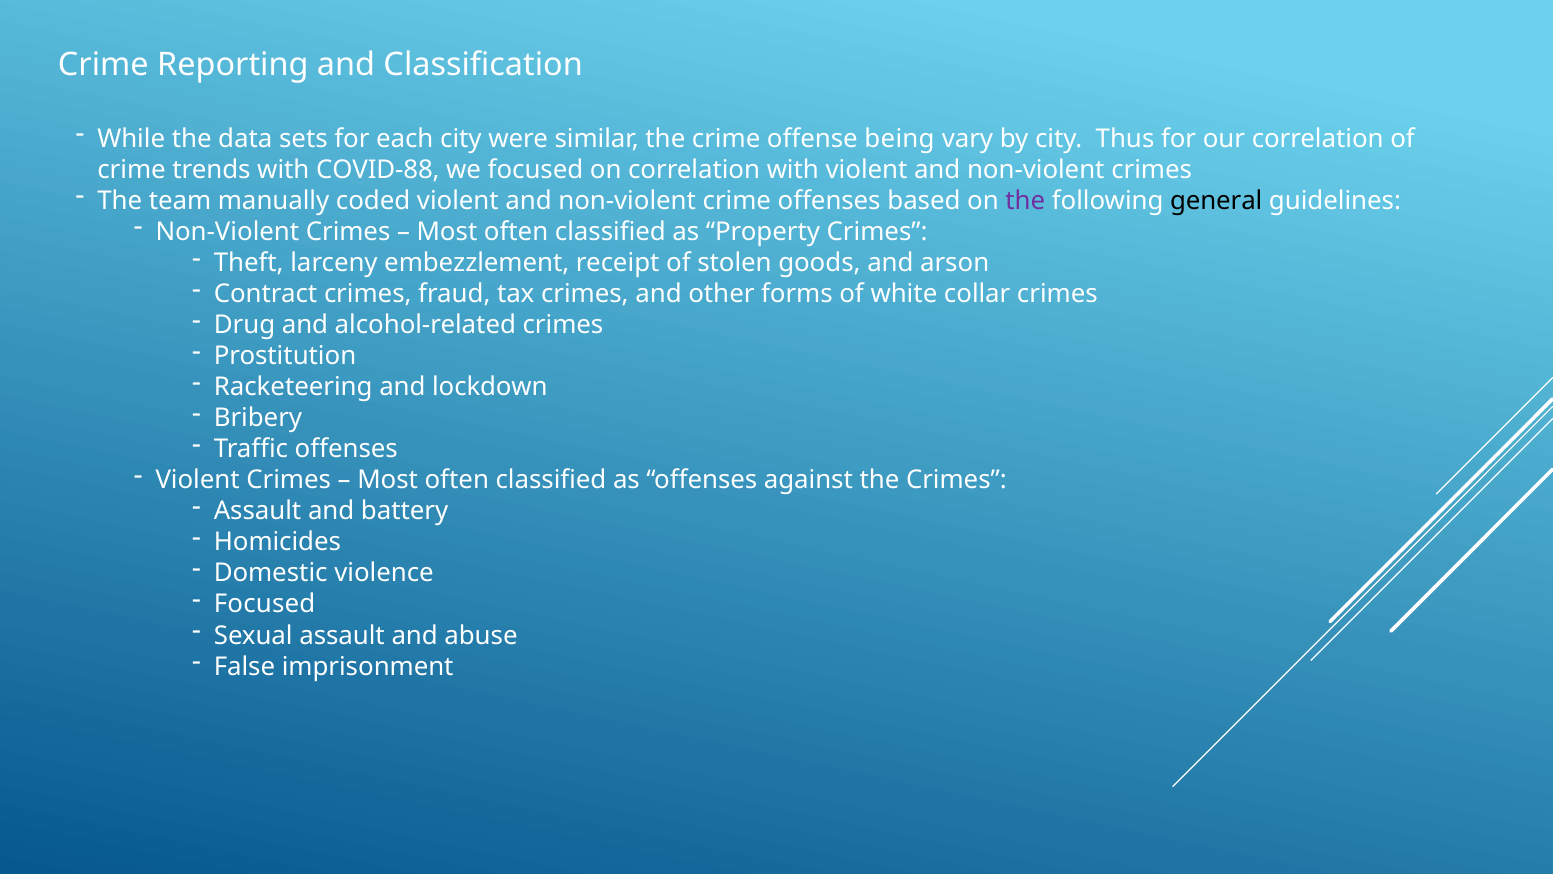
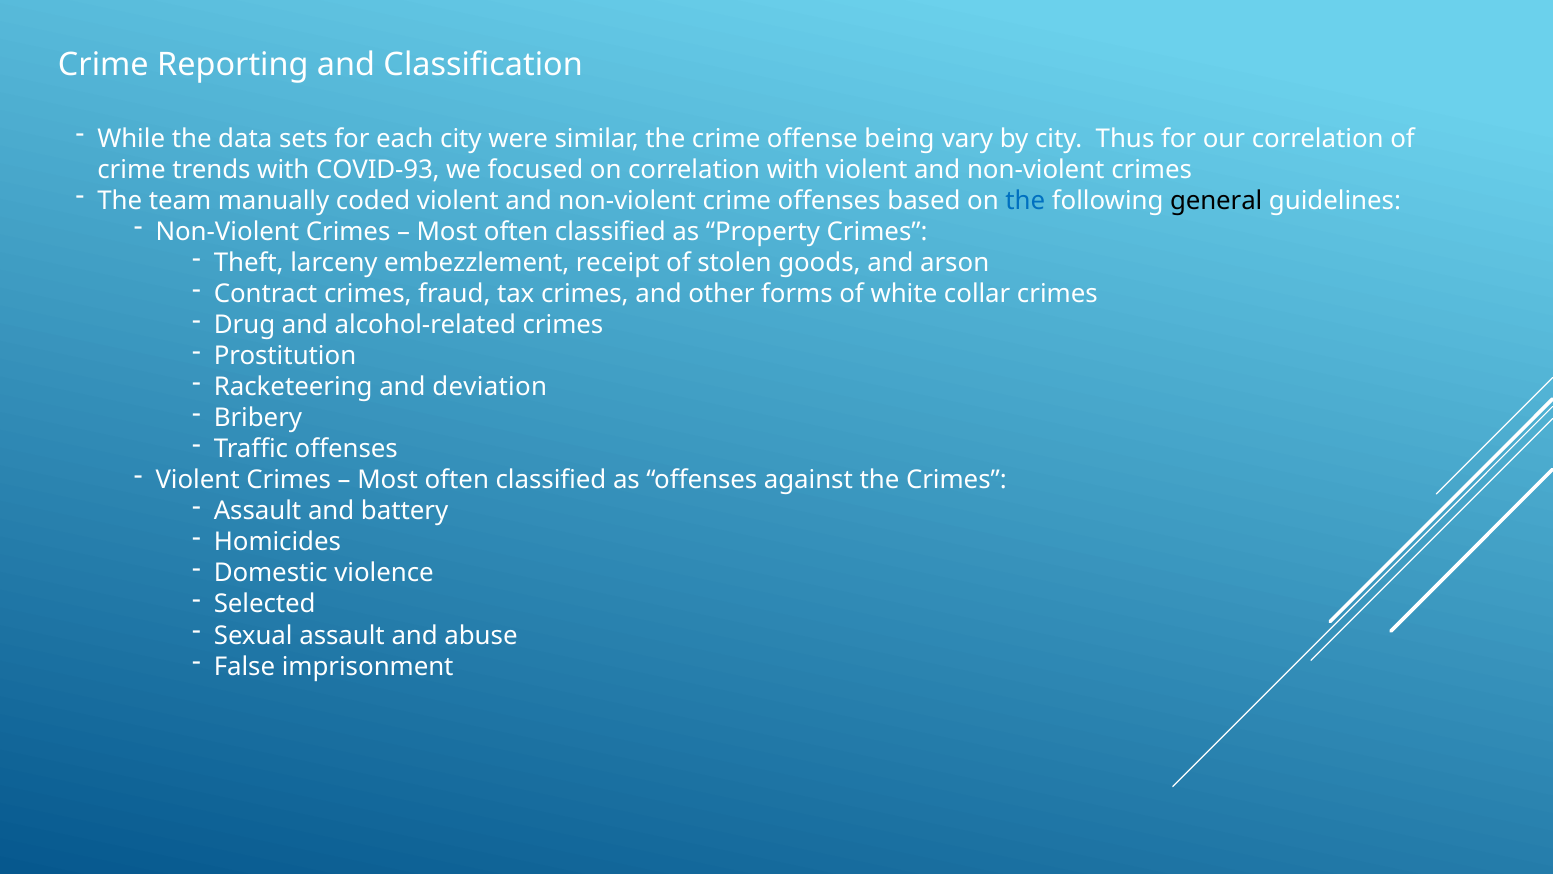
COVID-88: COVID-88 -> COVID-93 (378, 169)
the colour: purple -> blue (1025, 201)
lockdown: lockdown -> deviation (490, 387)
Focused: Focused -> Selected (265, 604)
